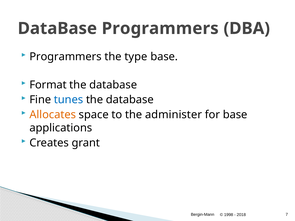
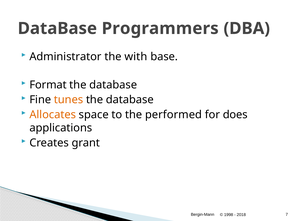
Programmers: Programmers -> Administrator (66, 57)
type: type -> with (136, 57)
tunes colour: blue -> orange (69, 100)
administer: administer -> performed (174, 115)
for base: base -> does (235, 115)
